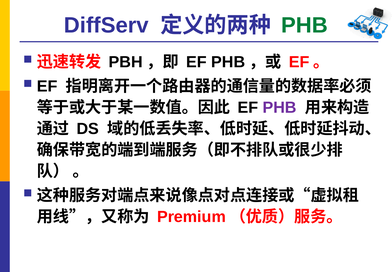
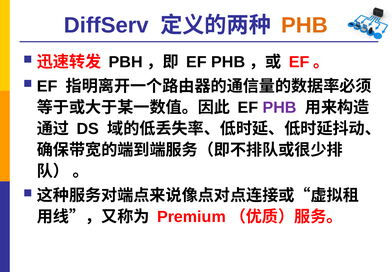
PHB colour: green -> orange (305, 25)
